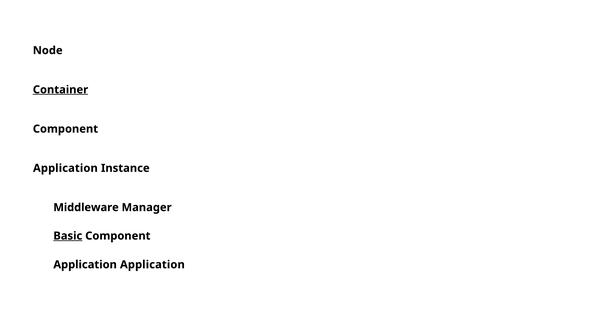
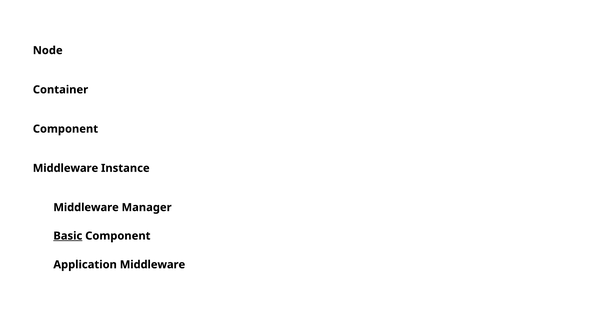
Container underline: present -> none (60, 90)
Application: Application -> Middleware (66, 168)
Application Application: Application -> Middleware (152, 265)
